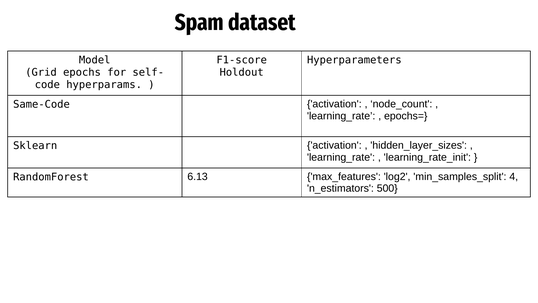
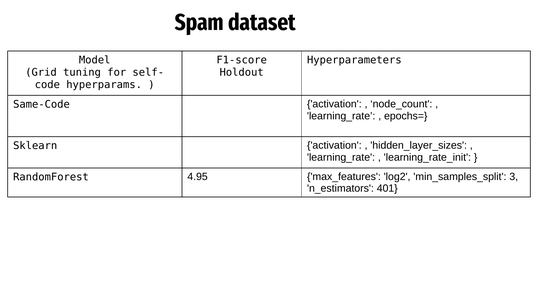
epochs: epochs -> tuning (82, 72)
6.13: 6.13 -> 4.95 (198, 176)
4: 4 -> 3 (514, 176)
500: 500 -> 401 (387, 188)
